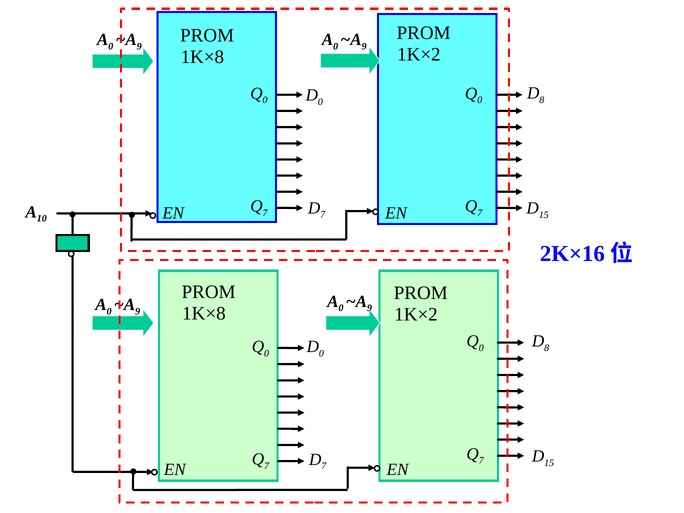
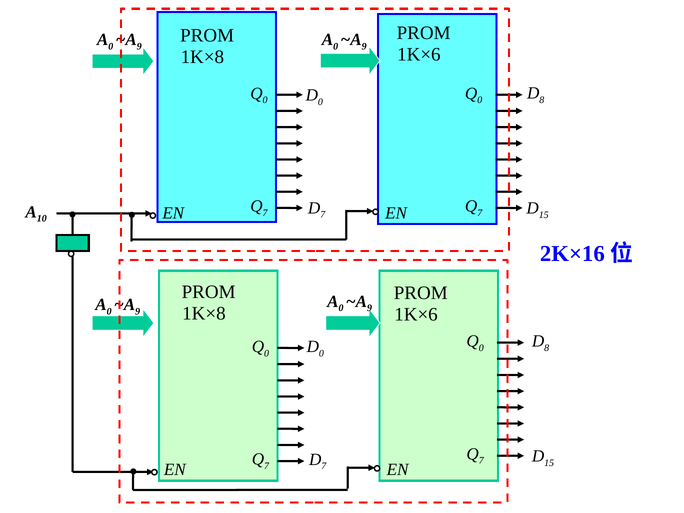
1K×2: 1K×2 -> 1K×6 (419, 54)
1K×2: 1K×2 -> 1K×6 (416, 315)
